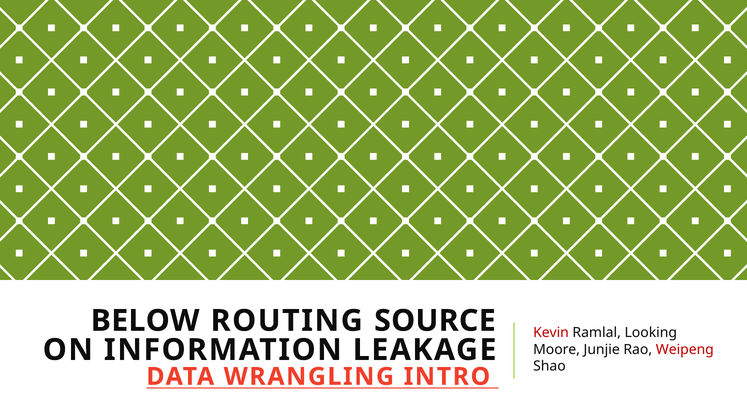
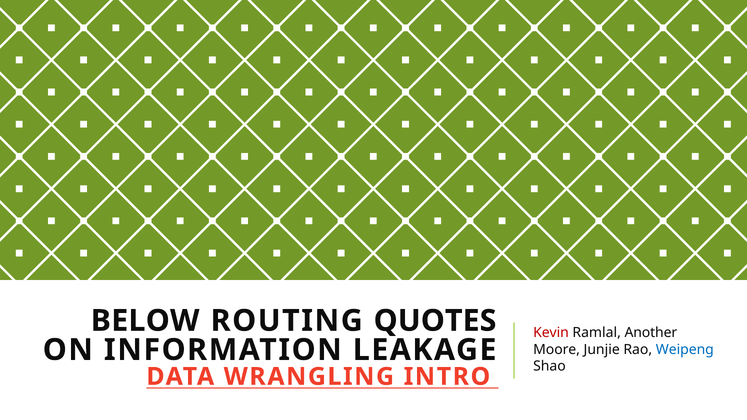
SOURCE: SOURCE -> QUOTES (435, 321)
Looking: Looking -> Another (651, 333)
Weipeng colour: red -> blue (685, 350)
